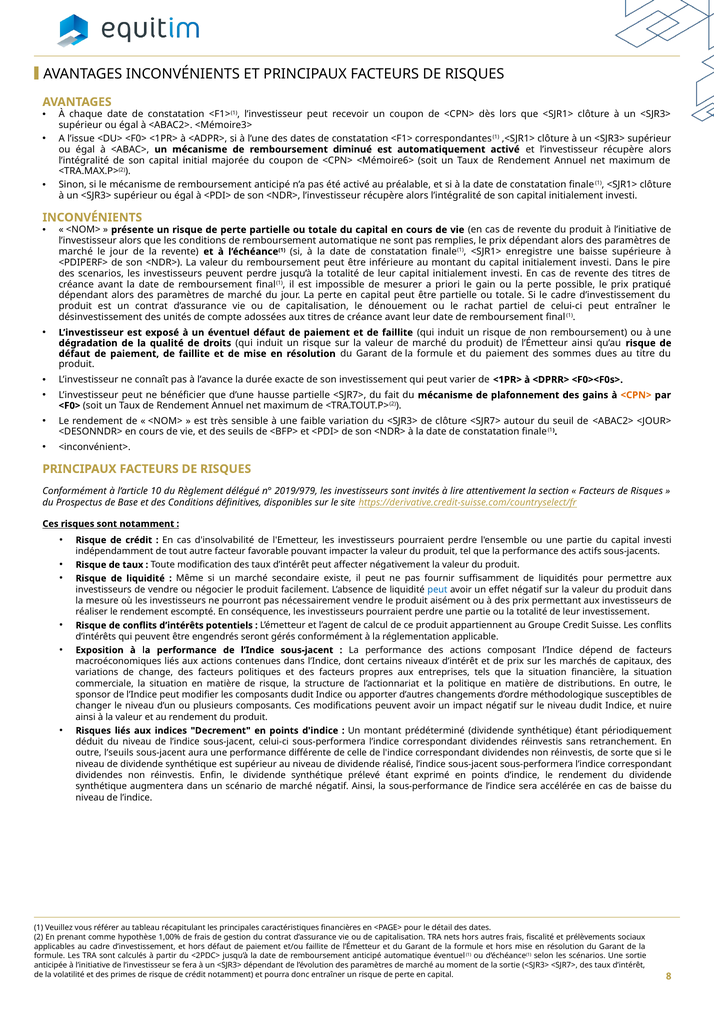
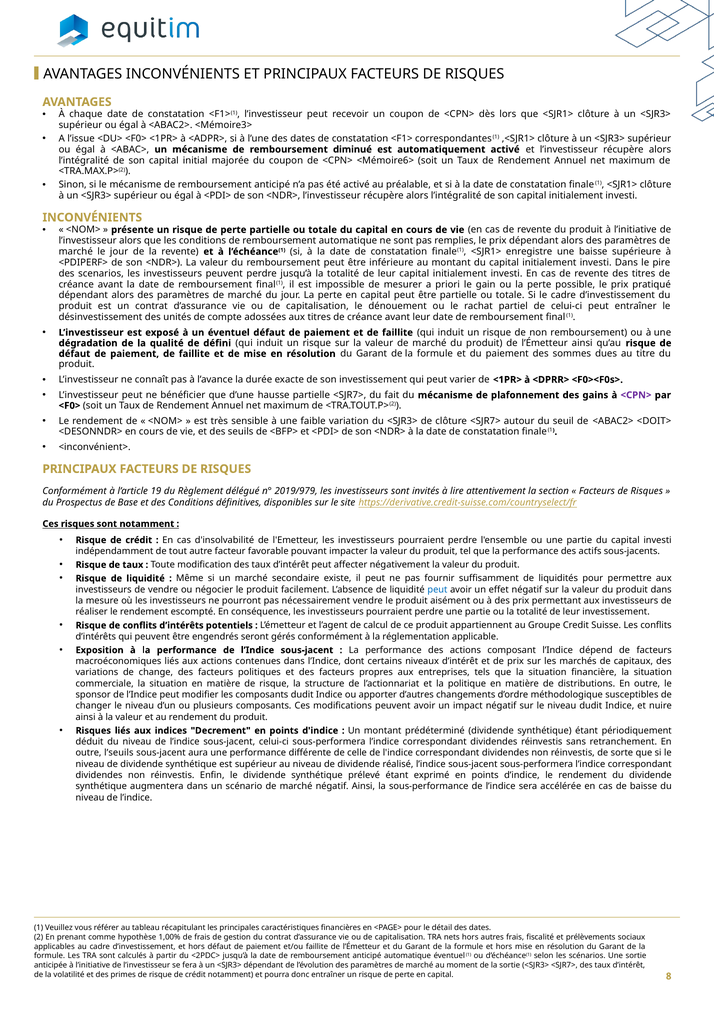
droits: droits -> défini (217, 343)
<CPN> colour: orange -> purple (636, 395)
<JOUR>: <JOUR> -> <DOIT> (654, 421)
10: 10 -> 19 (156, 491)
